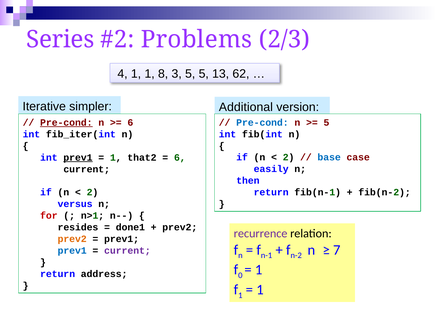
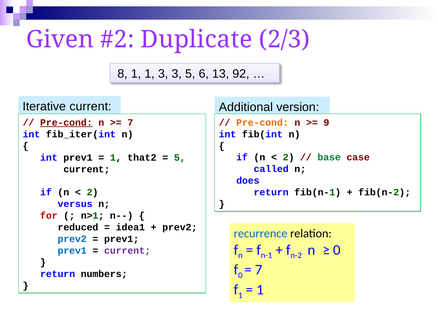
Series: Series -> Given (60, 40)
Problems: Problems -> Duplicate (197, 40)
4: 4 -> 8 (123, 74)
1 8: 8 -> 3 (163, 74)
5 5: 5 -> 6 (204, 74)
62: 62 -> 92 (241, 74)
Iterative simpler: simpler -> current (90, 107)
Pre-cond colour: blue -> orange (262, 123)
5: 5 -> 9 (326, 123)
6: 6 -> 7 (130, 123)
prev1 underline: present -> none (78, 158)
6: 6 -> 5 (180, 158)
base colour: blue -> green (329, 158)
easily: easily -> called (271, 169)
then: then -> does (248, 181)
resides: resides -> reduced (78, 228)
done1: done1 -> idea1 (130, 228)
recurrence colour: purple -> blue (261, 234)
prev2 colour: orange -> blue (72, 239)
n≥ 7: 7 -> 0 (337, 250)
1: 1 -> 7 (259, 270)
address: address -> numbers (104, 274)
